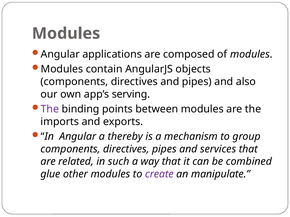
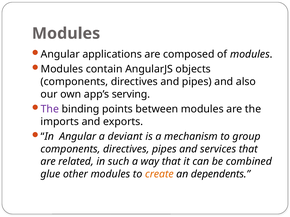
thereby: thereby -> deviant (125, 137)
create colour: purple -> orange (159, 174)
manipulate: manipulate -> dependents (221, 174)
